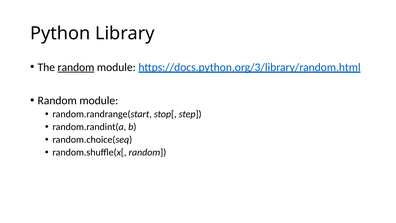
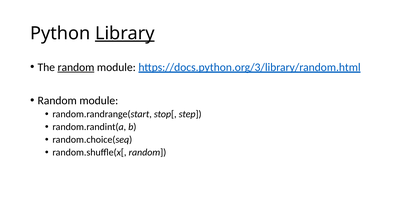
Library underline: none -> present (125, 33)
